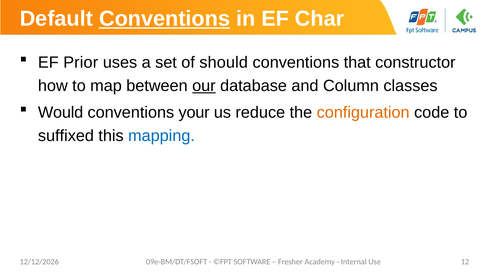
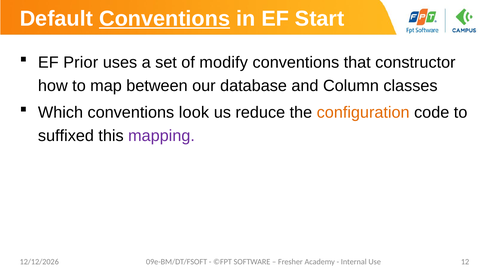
Char: Char -> Start (320, 19)
should: should -> modify (224, 62)
our underline: present -> none (204, 86)
Would: Would -> Which (61, 112)
your: your -> look (194, 112)
mapping colour: blue -> purple (162, 136)
